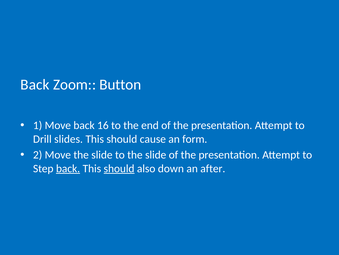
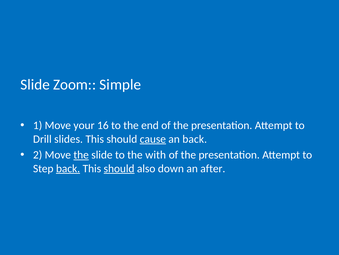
Back: Back -> Slide (35, 84)
Button: Button -> Simple (120, 84)
Move back: back -> your (84, 125)
cause underline: none -> present (153, 139)
an form: form -> back (195, 139)
the underline: none -> present (81, 154)
to the slide: slide -> with (156, 154)
